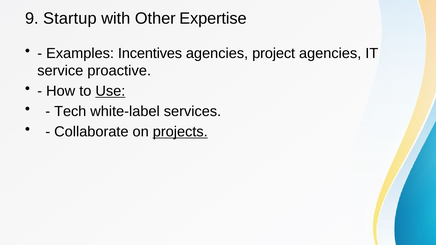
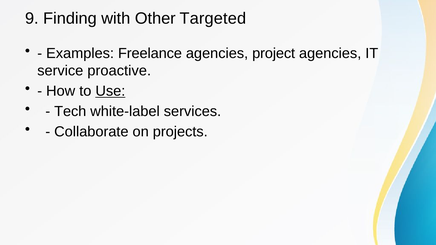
Startup: Startup -> Finding (70, 18)
Expertise: Expertise -> Targeted (213, 18)
Incentives: Incentives -> Freelance (150, 53)
projects underline: present -> none (180, 132)
